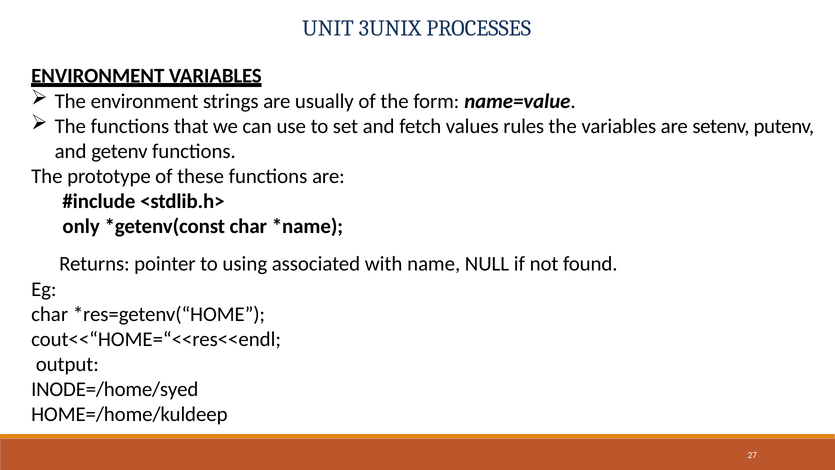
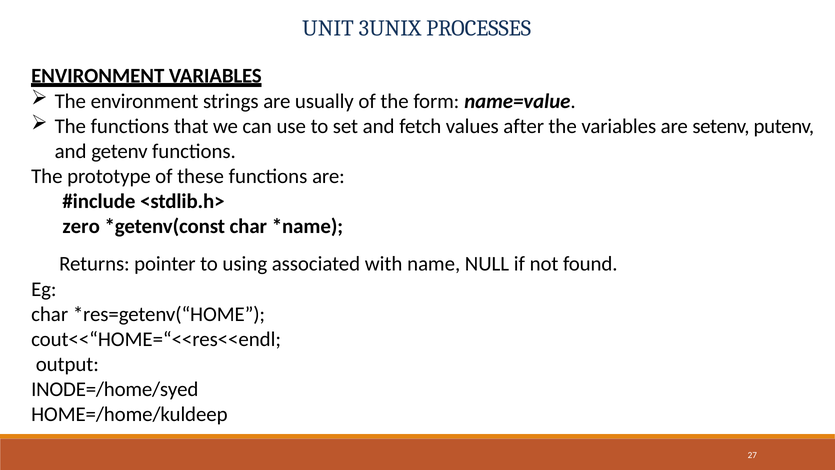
rules: rules -> after (524, 126)
only: only -> zero (81, 226)
